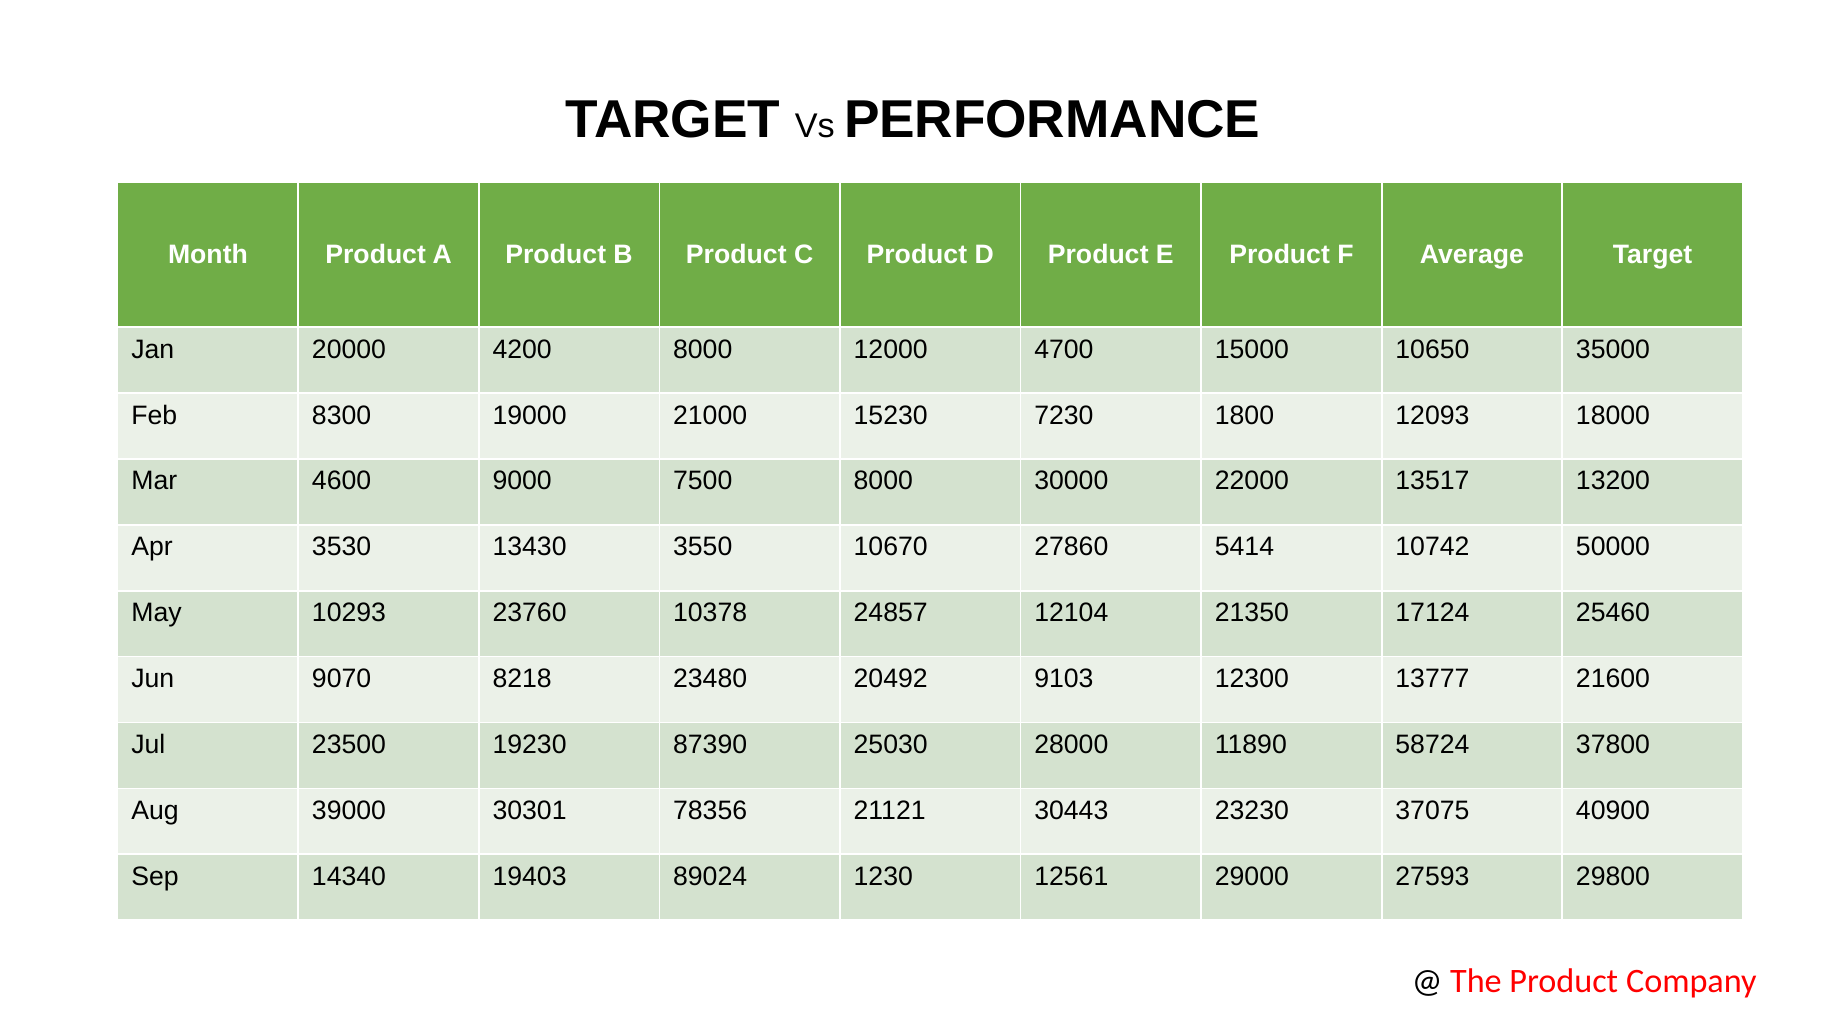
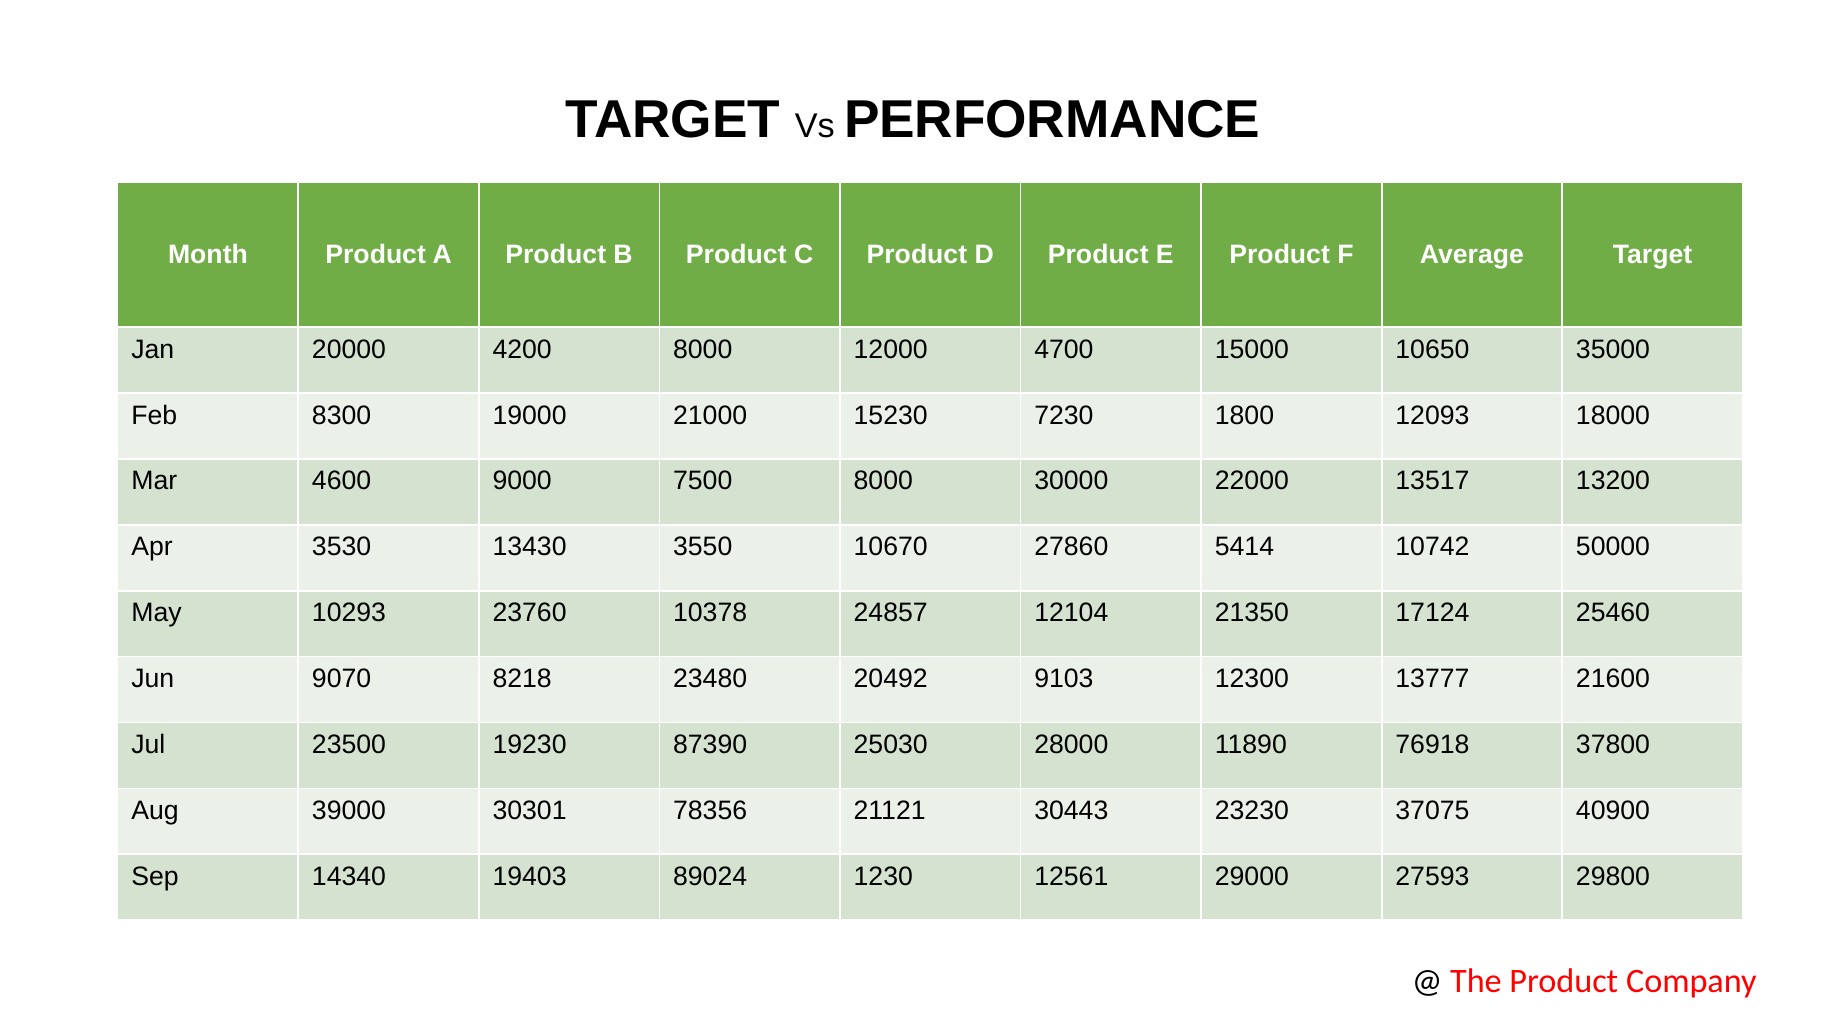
58724: 58724 -> 76918 (1432, 744)
